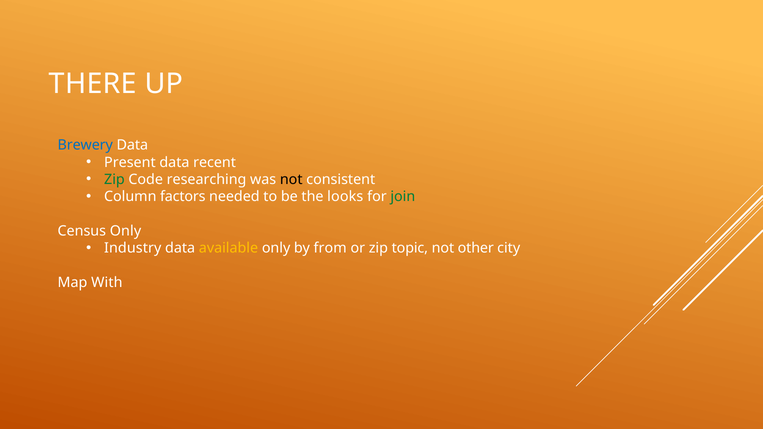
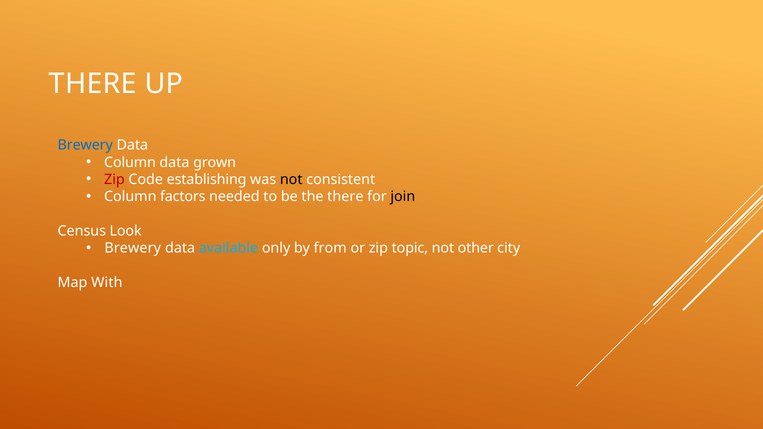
Present: Present -> Column (130, 162)
recent: recent -> grown (215, 162)
Zip colour: green -> red (114, 180)
researching: researching -> establishing (207, 180)
the looks: looks -> there (345, 197)
join colour: green -> black (403, 197)
Census Only: Only -> Look (126, 231)
Industry: Industry -> Brewery (133, 248)
available colour: yellow -> light blue (228, 248)
